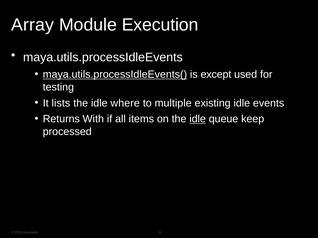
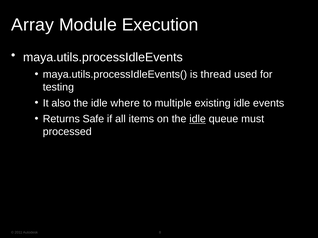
maya.utils.processIdleEvents( underline: present -> none (115, 75)
except: except -> thread (216, 75)
lists: lists -> also (61, 103)
With: With -> Safe (93, 119)
keep: keep -> must (253, 119)
